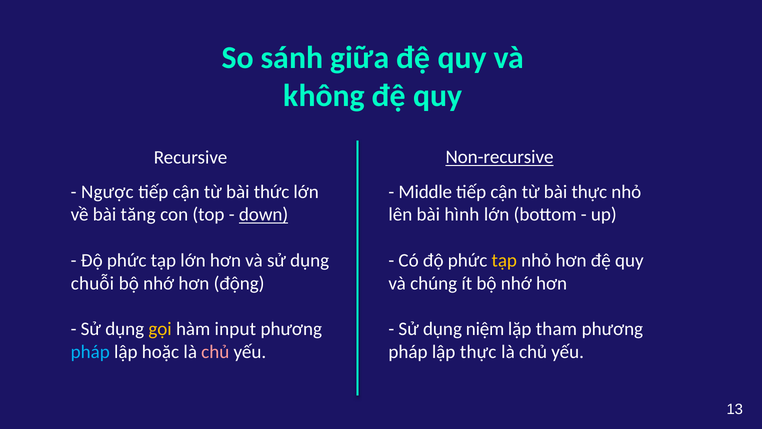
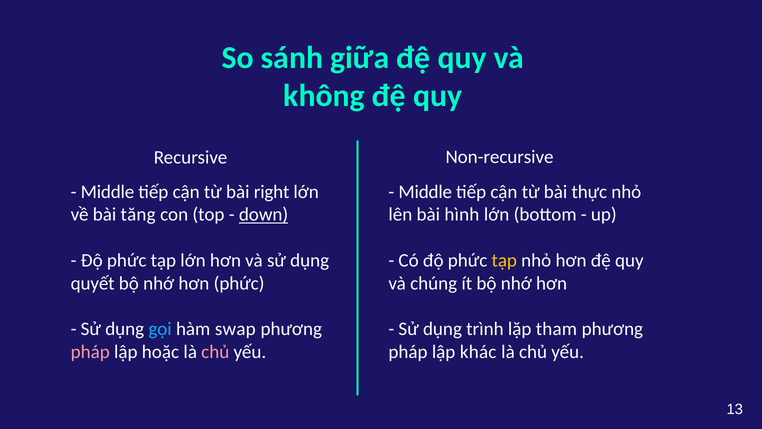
Non-recursive underline: present -> none (500, 157)
Ngược: Ngược -> Middle (107, 192)
thức: thức -> right (272, 192)
chuỗi: chuỗi -> quyết (93, 283)
hơn động: động -> phức (239, 283)
gọi colour: yellow -> light blue (160, 329)
input: input -> swap (235, 329)
niệm: niệm -> trình (485, 329)
pháp colour: light blue -> pink (90, 352)
lập thực: thực -> khác (478, 352)
